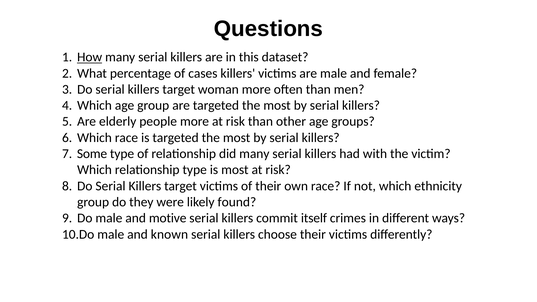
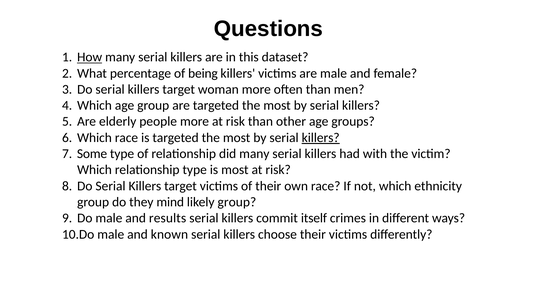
cases: cases -> being (203, 73)
killers underline: none -> present (321, 138)
were: were -> mind (170, 202)
likely found: found -> group (237, 202)
motive: motive -> results (168, 218)
